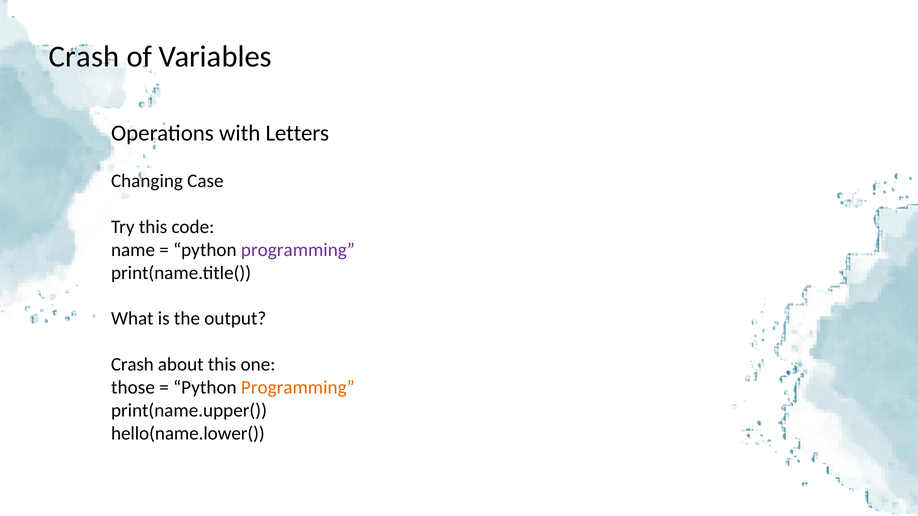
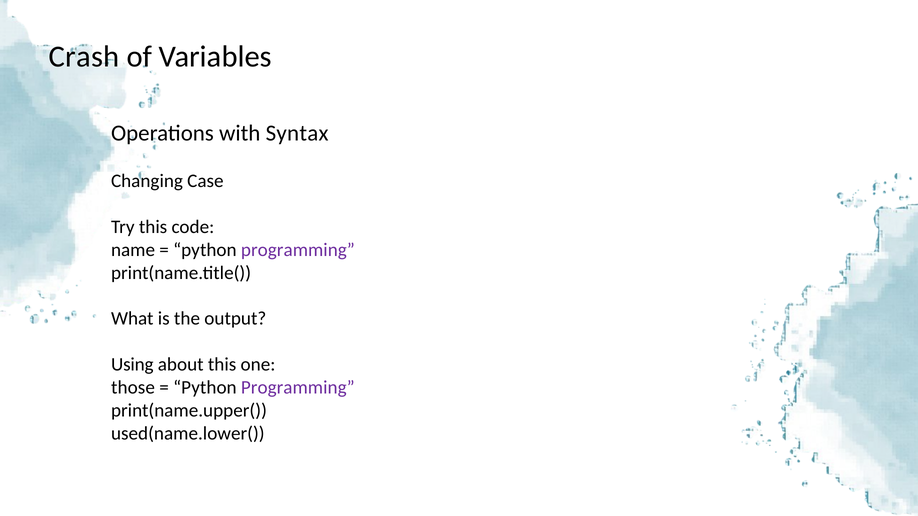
Letters: Letters -> Syntax (297, 133)
Crash: Crash -> Using (132, 365)
Programming colour: orange -> purple (298, 388)
hello(name.lower(: hello(name.lower( -> used(name.lower( (188, 434)
